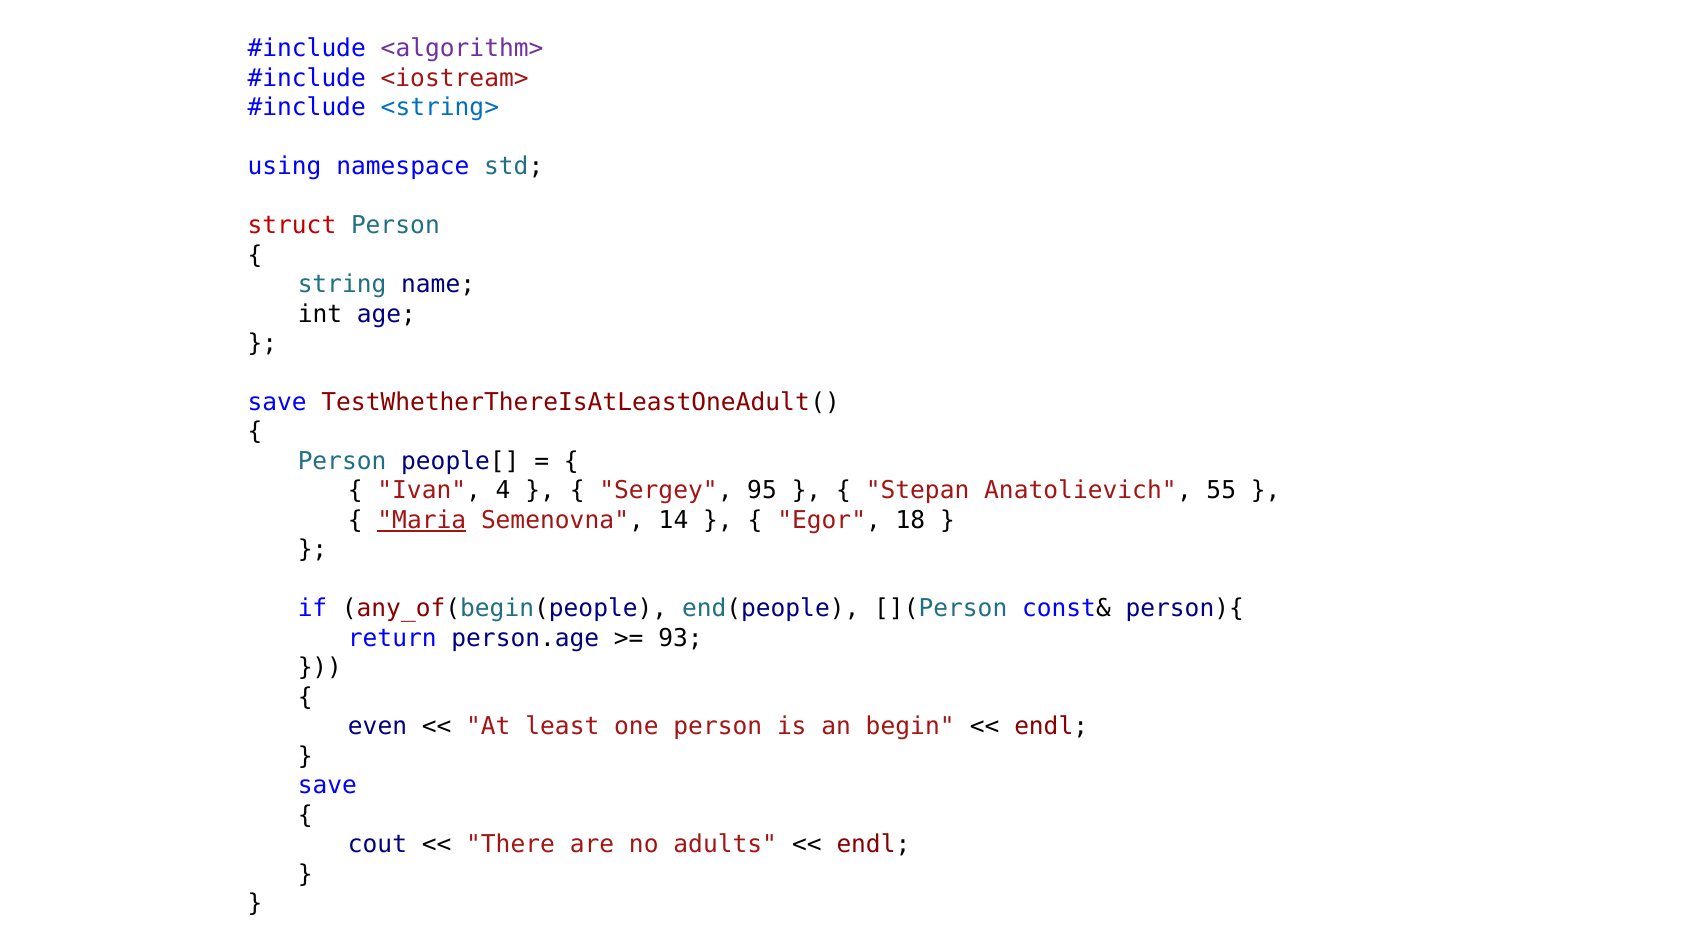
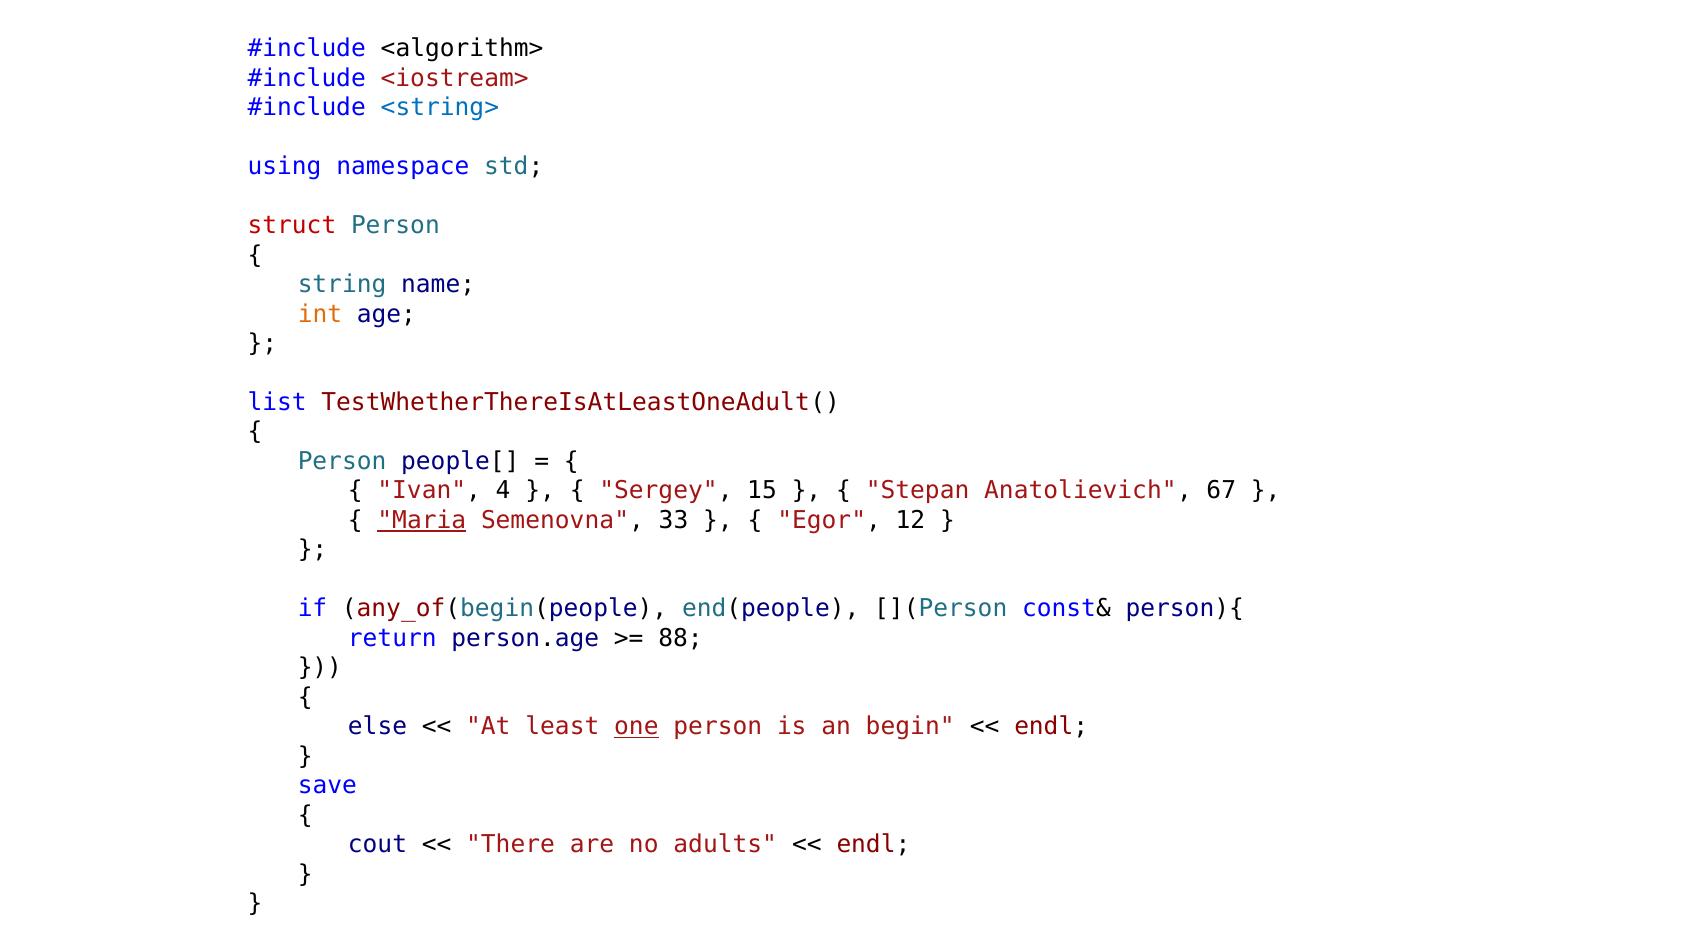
<algorithm> colour: purple -> black (462, 49)
int colour: black -> orange (320, 314)
save: save -> list (277, 402)
95: 95 -> 15 (762, 491)
55: 55 -> 67 (1221, 491)
14: 14 -> 33 (673, 520)
18: 18 -> 12 (910, 520)
93: 93 -> 88 (681, 638)
even: even -> else (378, 726)
one underline: none -> present (636, 726)
